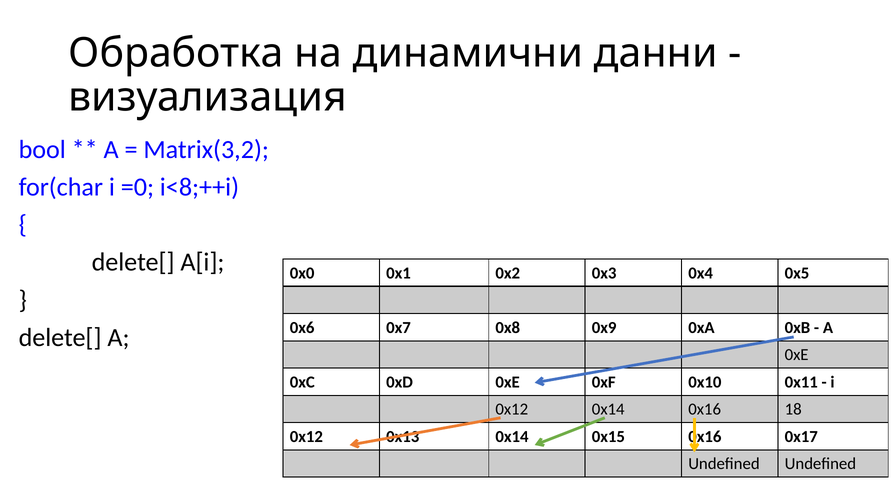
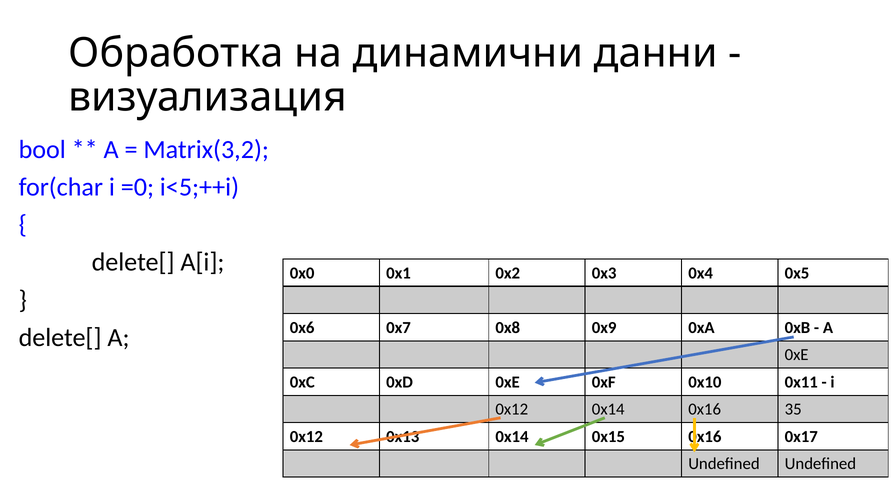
i<8;++i: i<8;++i -> i<5;++i (199, 187)
18: 18 -> 35 (793, 409)
